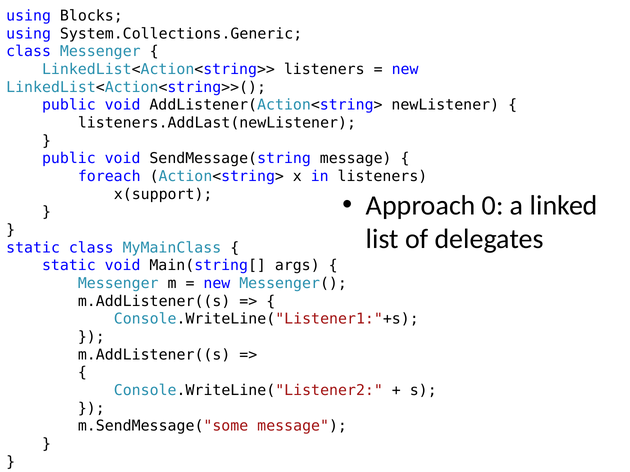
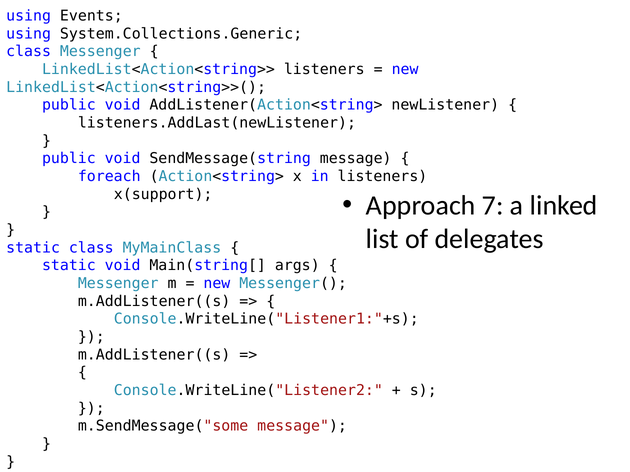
Blocks: Blocks -> Events (91, 16)
0: 0 -> 7 (493, 206)
